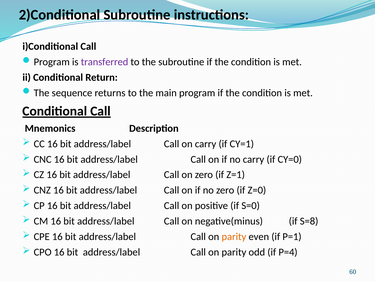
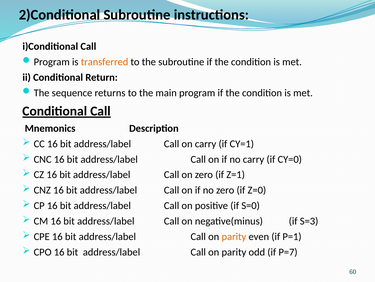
transferred colour: purple -> orange (105, 62)
S=8: S=8 -> S=3 (309, 221)
P=4: P=4 -> P=7 (288, 251)
